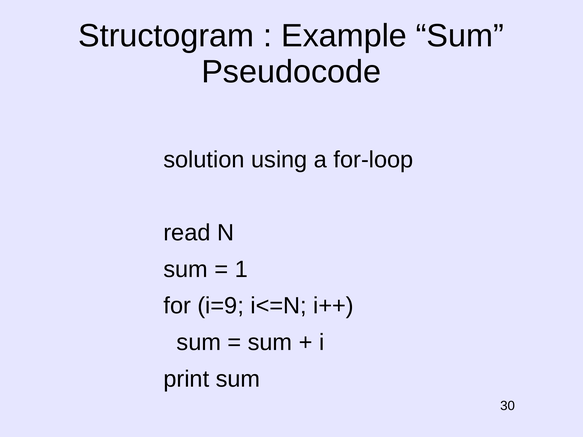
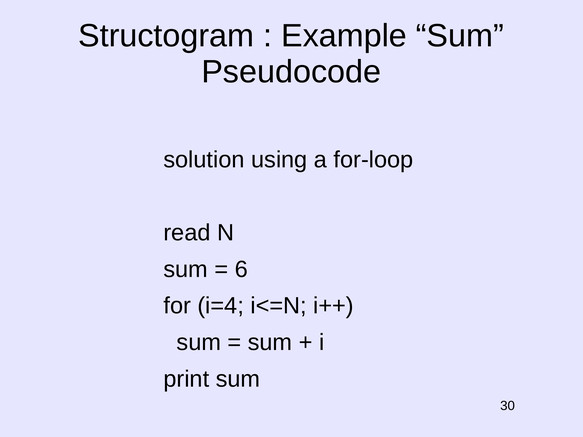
1: 1 -> 6 (241, 270)
i=9: i=9 -> i=4 (221, 306)
